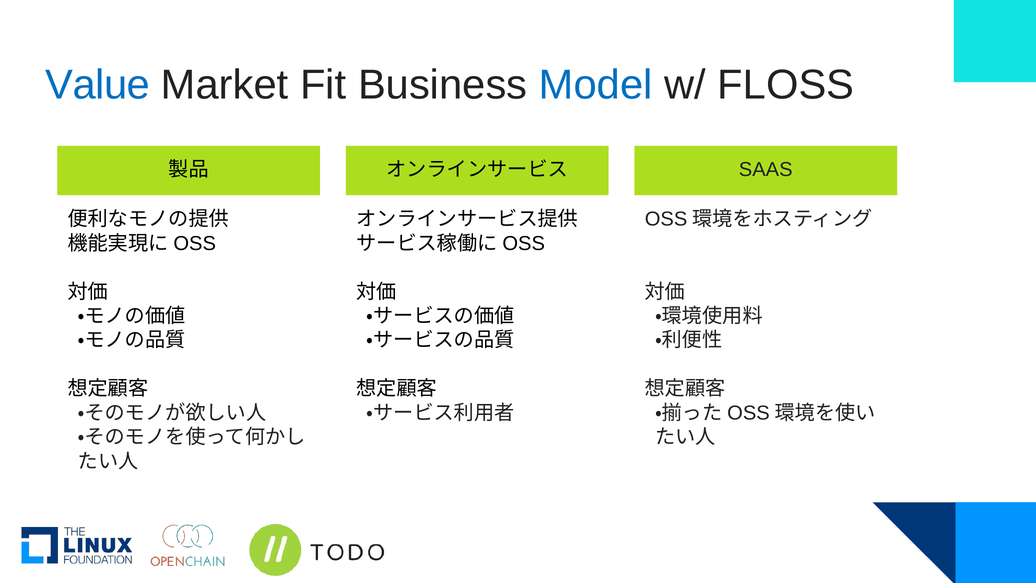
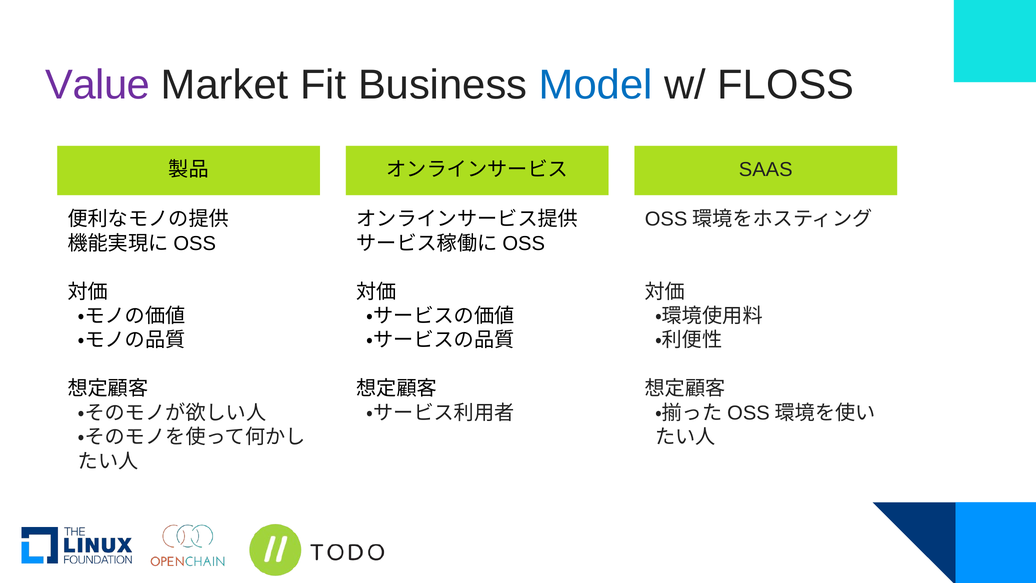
Value colour: blue -> purple (98, 85)
